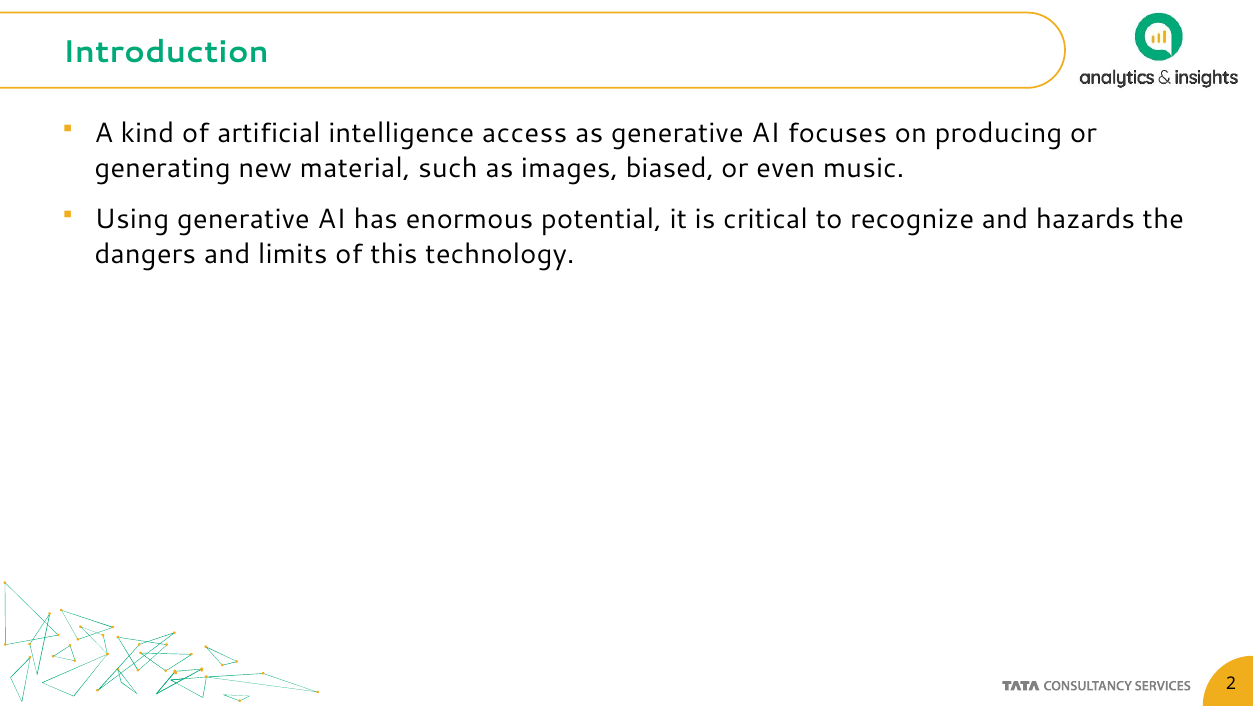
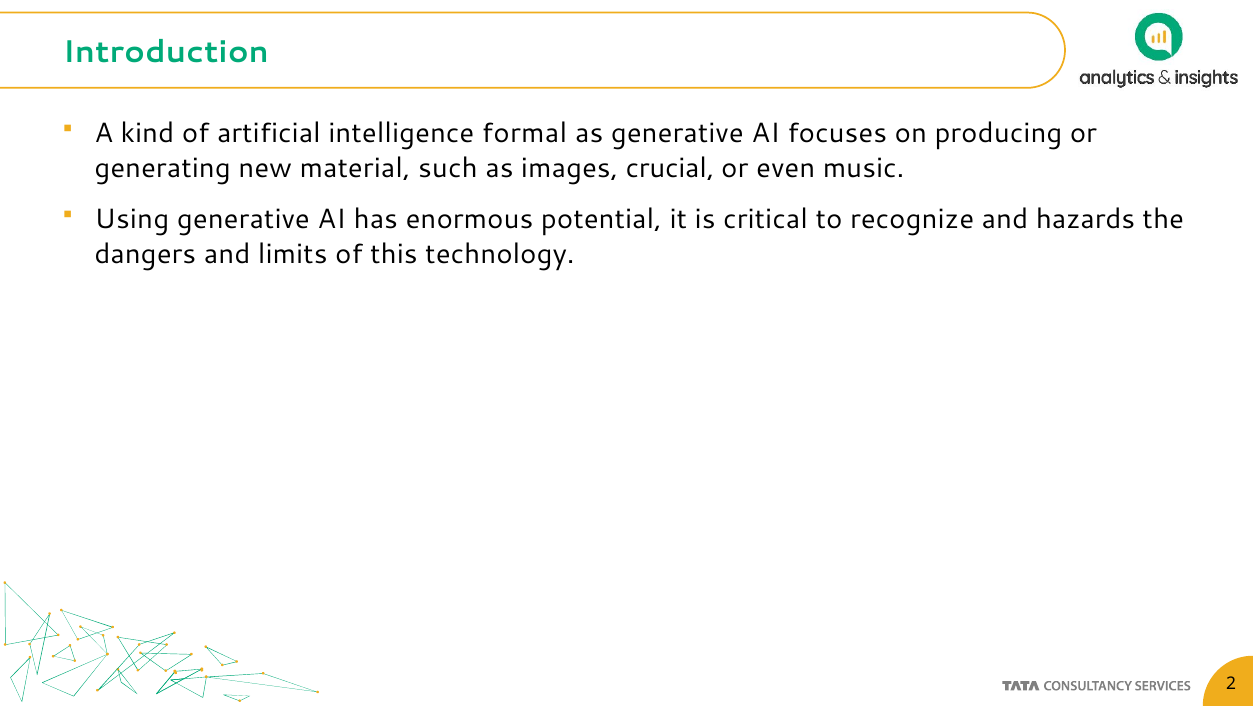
access: access -> formal (525, 133)
biased: biased -> crucial (670, 168)
